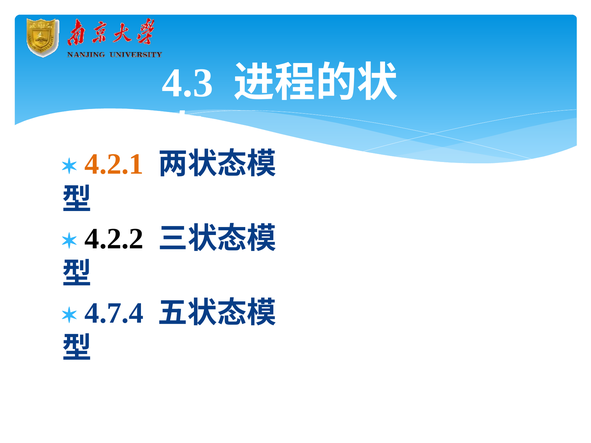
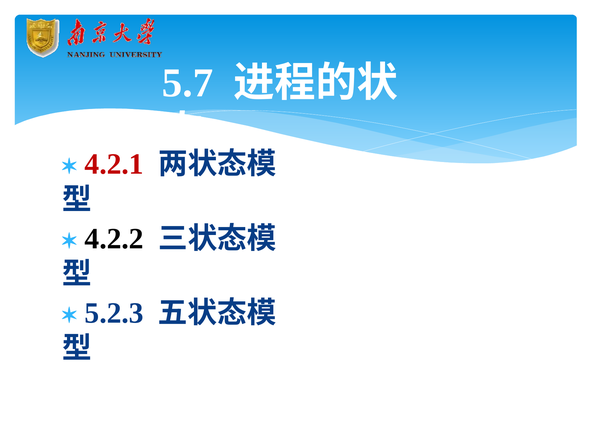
4.3: 4.3 -> 5.7 (188, 83)
4.2.1 colour: orange -> red (114, 164)
4.7.4: 4.7.4 -> 5.2.3 (114, 313)
